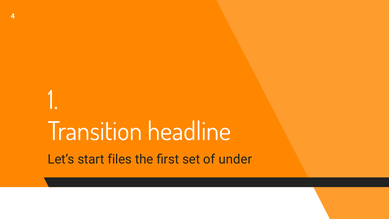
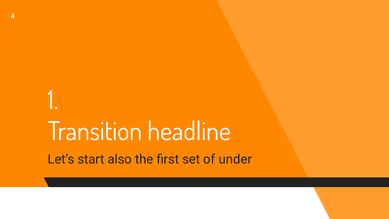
files: files -> also (120, 159)
